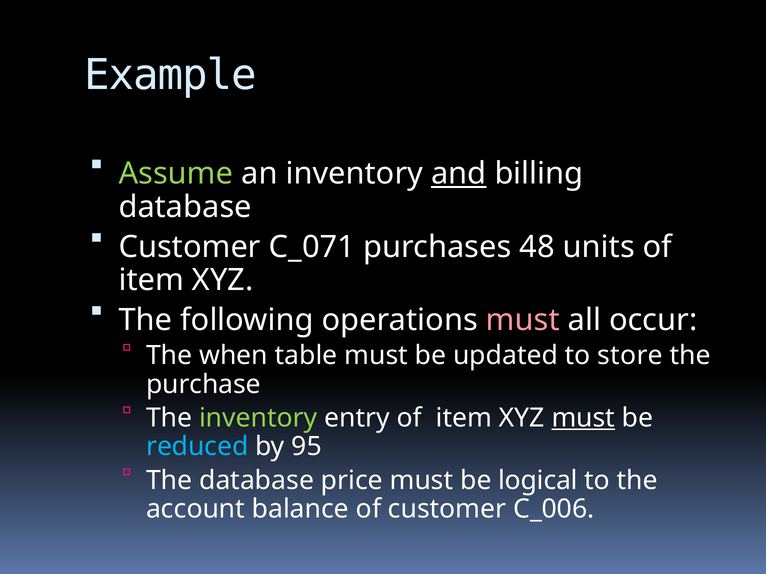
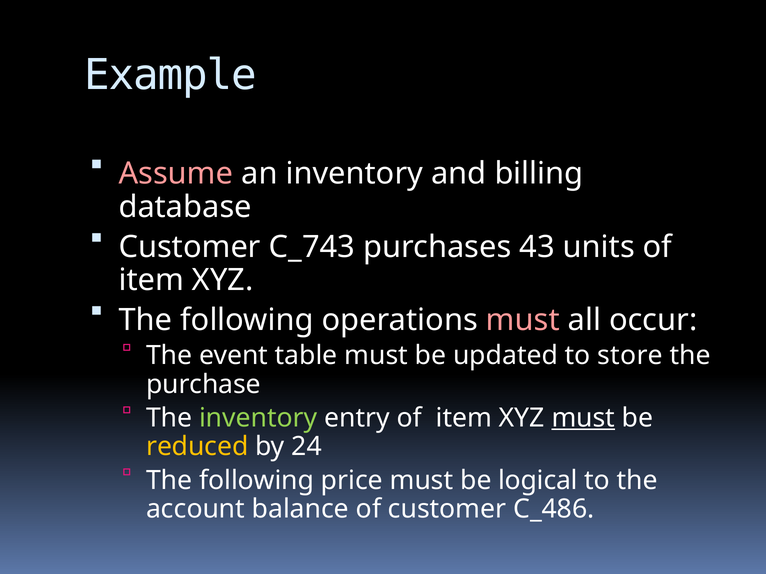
Assume colour: light green -> pink (176, 174)
and underline: present -> none (459, 174)
C_071: C_071 -> C_743 (312, 247)
48: 48 -> 43 (537, 247)
when: when -> event (234, 356)
reduced colour: light blue -> yellow (197, 447)
95: 95 -> 24 (307, 447)
database: database -> following (257, 481)
C_006: C_006 -> C_486 (554, 509)
